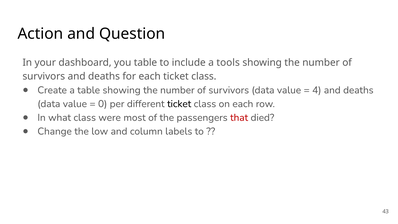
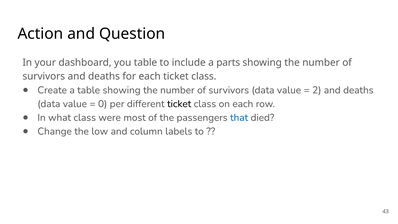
tools: tools -> parts (228, 63)
4: 4 -> 2 (317, 90)
that colour: red -> blue (239, 117)
